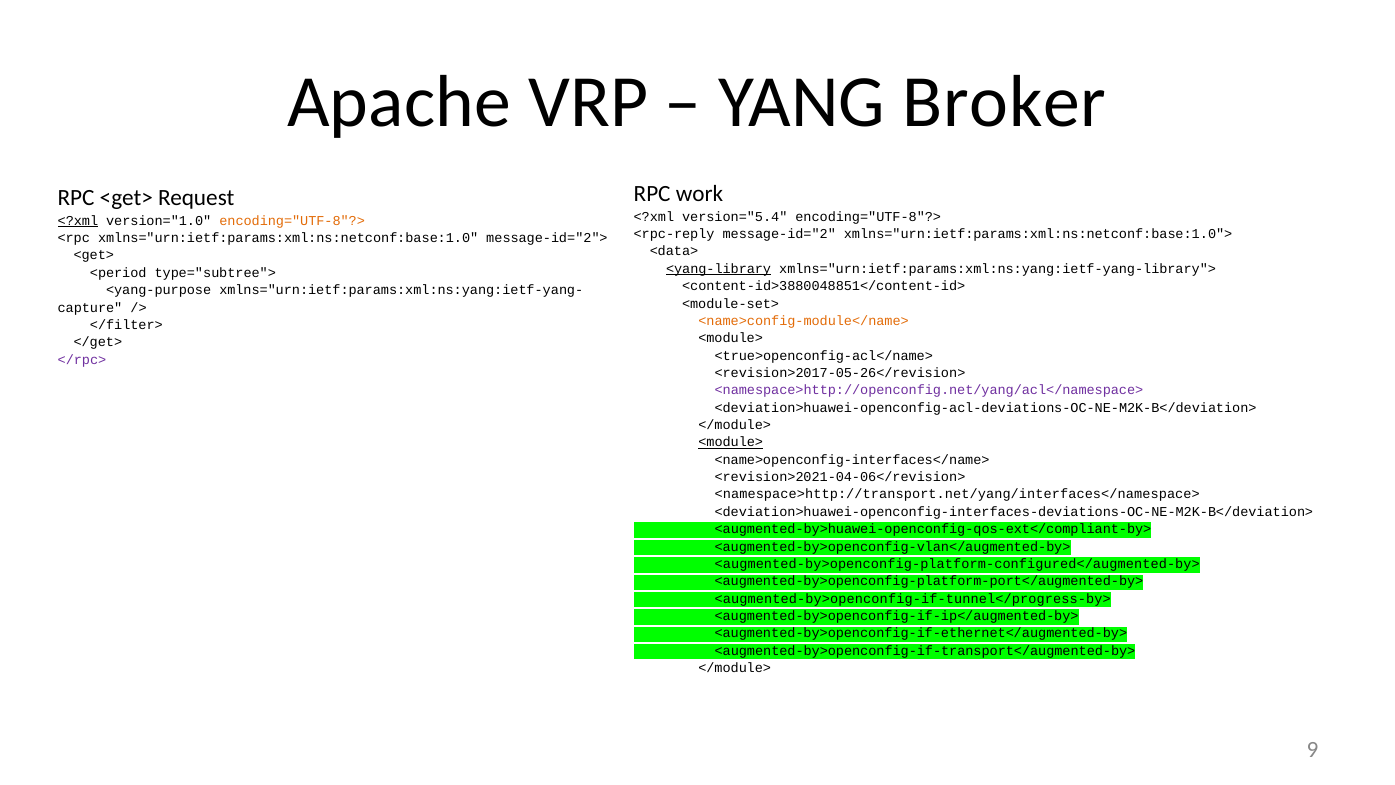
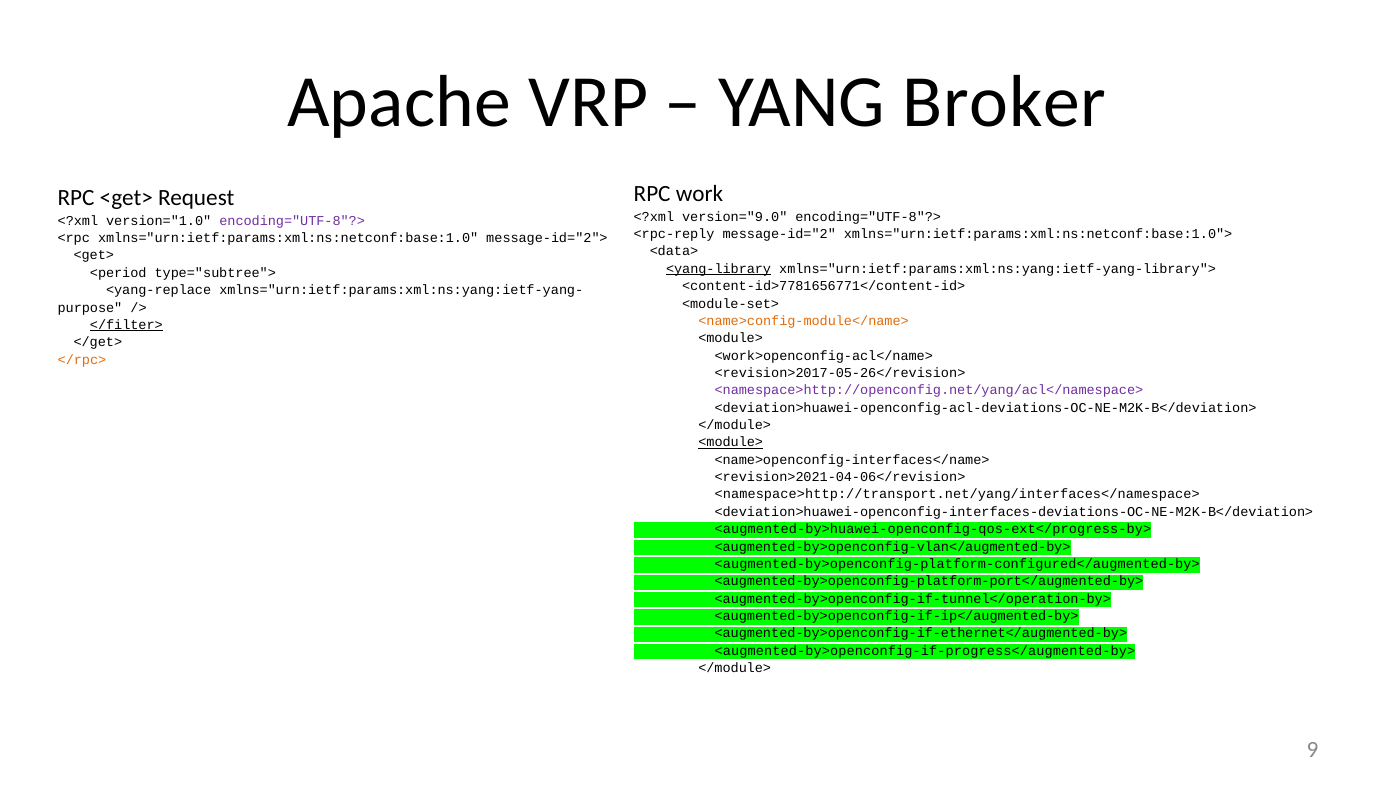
version="5.4: version="5.4 -> version="9.0 (735, 217)
<?xml underline: present -> none (78, 221)
encoding="UTF-8"?> colour: orange -> purple (292, 221)
<content-id>3880048851</content-id>: <content-id>3880048851</content-id> -> <content-id>7781656771</content-id> (824, 286)
<yang-purpose: <yang-purpose -> <yang-replace (159, 290)
capture: capture -> purpose (90, 307)
</filter> underline: none -> present (126, 325)
<true>openconfig-acl</name>: <true>openconfig-acl</name> -> <work>openconfig-acl</name> (824, 355)
</rpc> colour: purple -> orange (82, 359)
<augmented-by>huawei-openconfig-qos-ext</compliant-by>: <augmented-by>huawei-openconfig-qos-ext</compliant-by> -> <augmented-by>huawei-openconfig-qos-ext</progress-by> (933, 529)
<augmented-by>openconfig-if-tunnel</progress-by>: <augmented-by>openconfig-if-tunnel</progress-by> -> <augmented-by>openconfig-if-tunnel</operation-by> (913, 598)
<augmented-by>openconfig-if-transport</augmented-by>: <augmented-by>openconfig-if-transport</augmented-by> -> <augmented-by>openconfig-if-progress</augmented-by> (925, 651)
